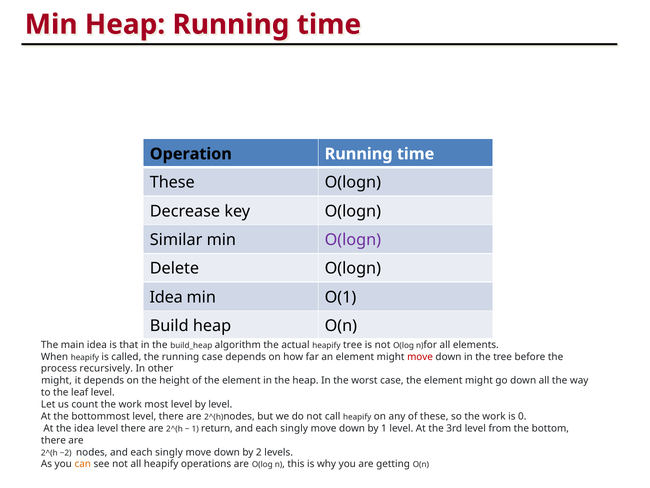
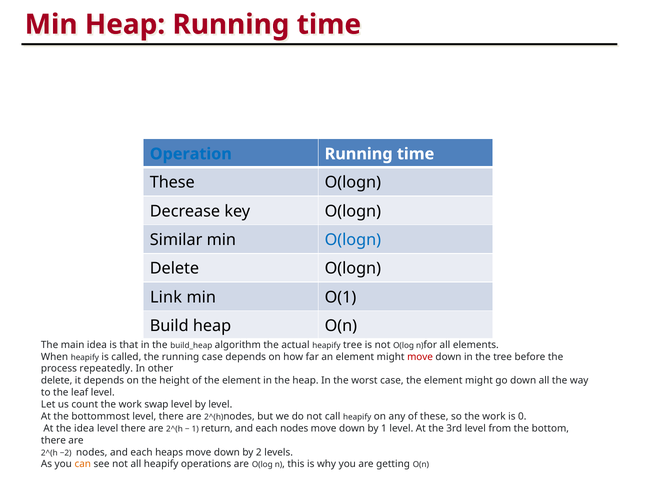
Operation colour: black -> blue (191, 154)
O(logn colour: purple -> blue (353, 240)
Idea: Idea -> Link (166, 297)
recursively: recursively -> repeatedly (106, 368)
might: might -> delete (57, 380)
most: most -> swap (156, 404)
singly: singly -> nodes (294, 428)
nodes and each singly: singly -> heaps (169, 452)
